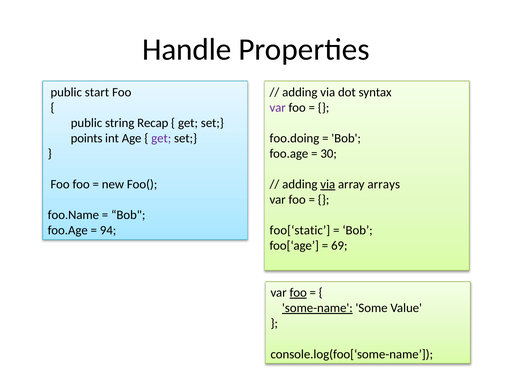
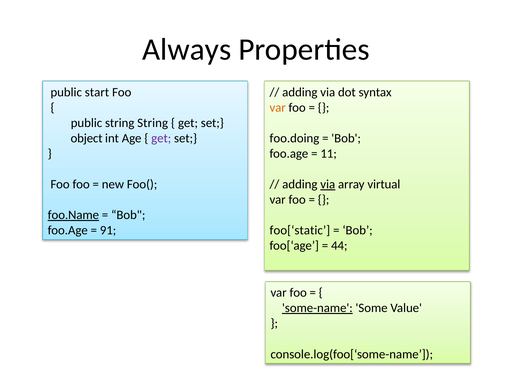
Handle: Handle -> Always (187, 50)
var colour: purple -> orange (278, 108)
string Recap: Recap -> String (153, 123)
points: points -> object (87, 138)
30: 30 -> 11 (329, 154)
arrays: arrays -> virtual (384, 184)
foo.Name underline: none -> present (73, 215)
94: 94 -> 91 (108, 230)
69: 69 -> 44 (339, 246)
foo underline: present -> none (298, 293)
